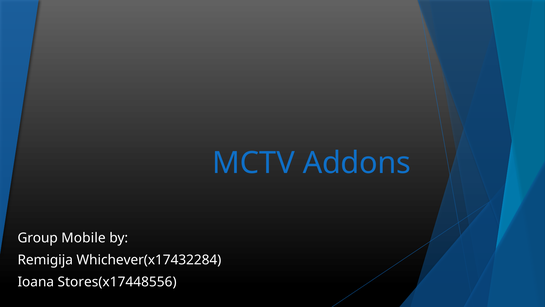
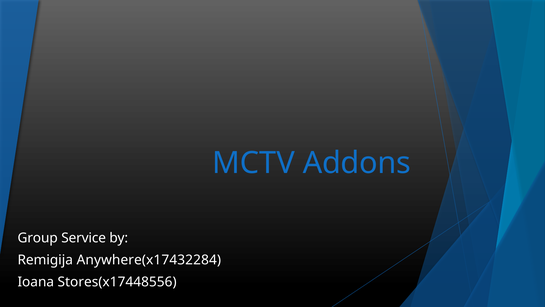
Mobile: Mobile -> Service (84, 238)
Whichever(x17432284: Whichever(x17432284 -> Anywhere(x17432284 (149, 260)
